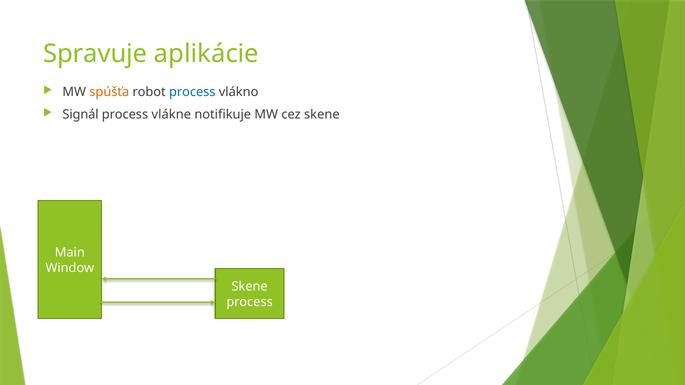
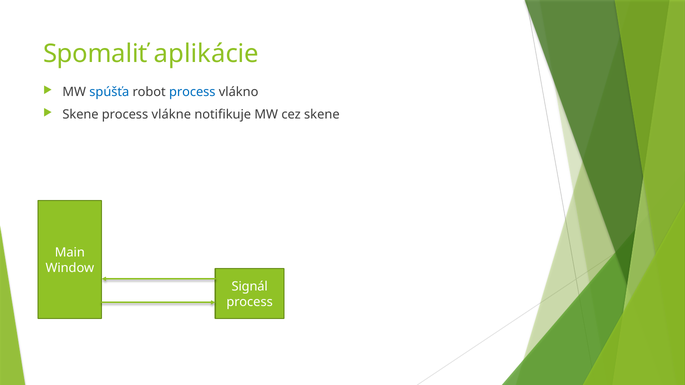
Spravuje: Spravuje -> Spomaliť (95, 54)
spúšťa colour: orange -> blue (109, 92)
Signál: Signál -> Skene (81, 115)
Skene: Skene -> Signál (250, 287)
